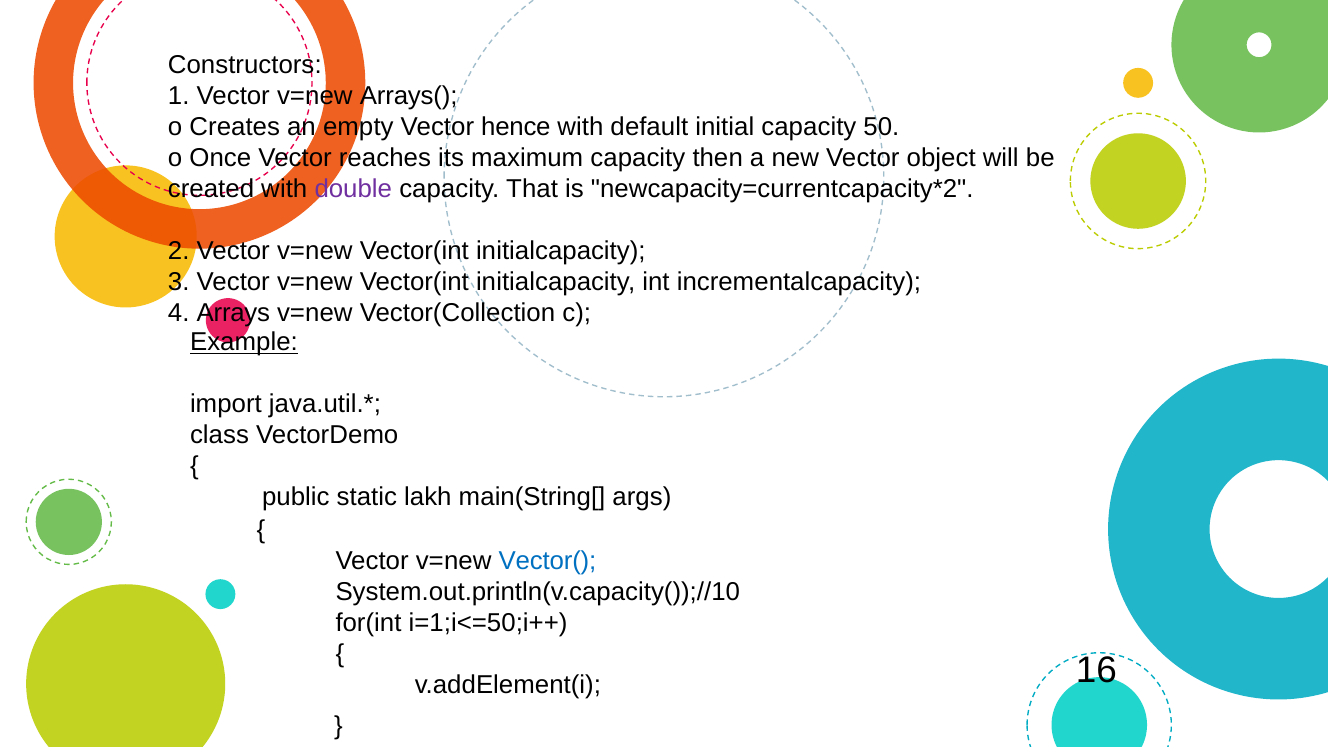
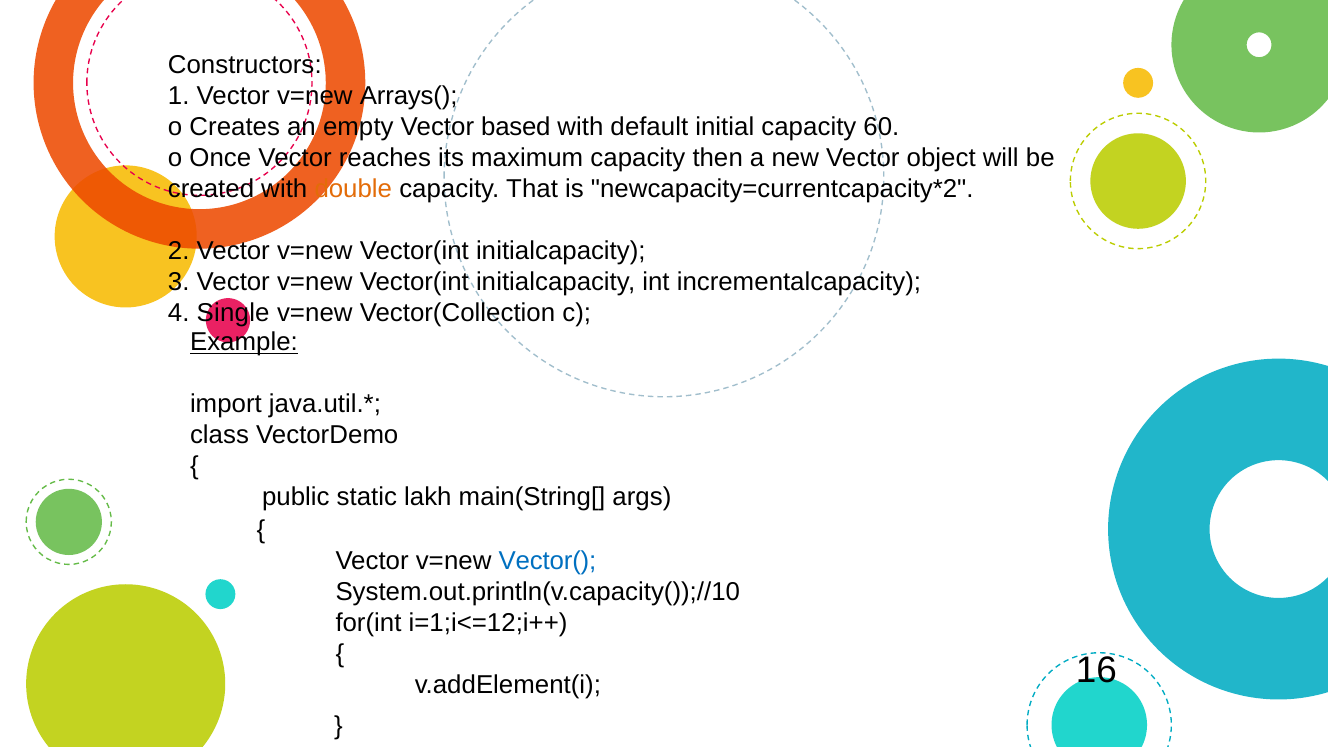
hence: hence -> based (516, 127)
50: 50 -> 60 (881, 127)
double colour: purple -> orange (353, 189)
Arrays: Arrays -> Single (233, 313)
i=1;i<=50;i++: i=1;i<=50;i++ -> i=1;i<=12;i++ (488, 623)
